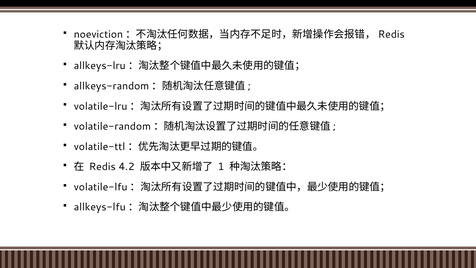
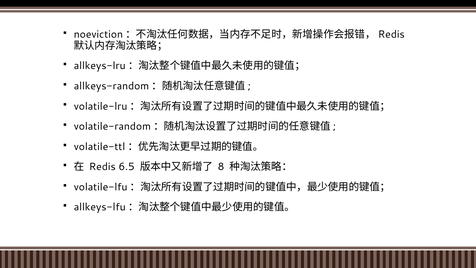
4.2: 4.2 -> 6.5 (127, 167)
1: 1 -> 8 (221, 167)
